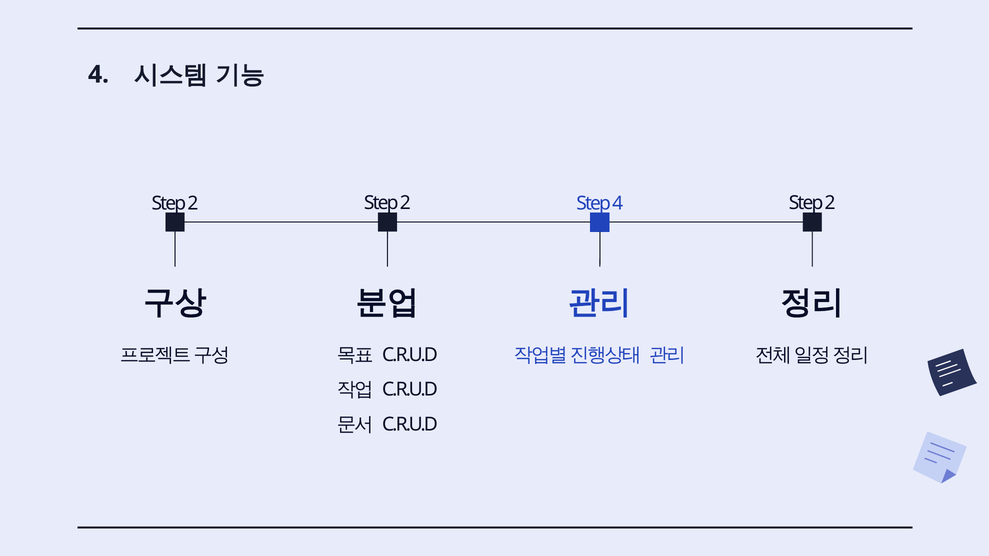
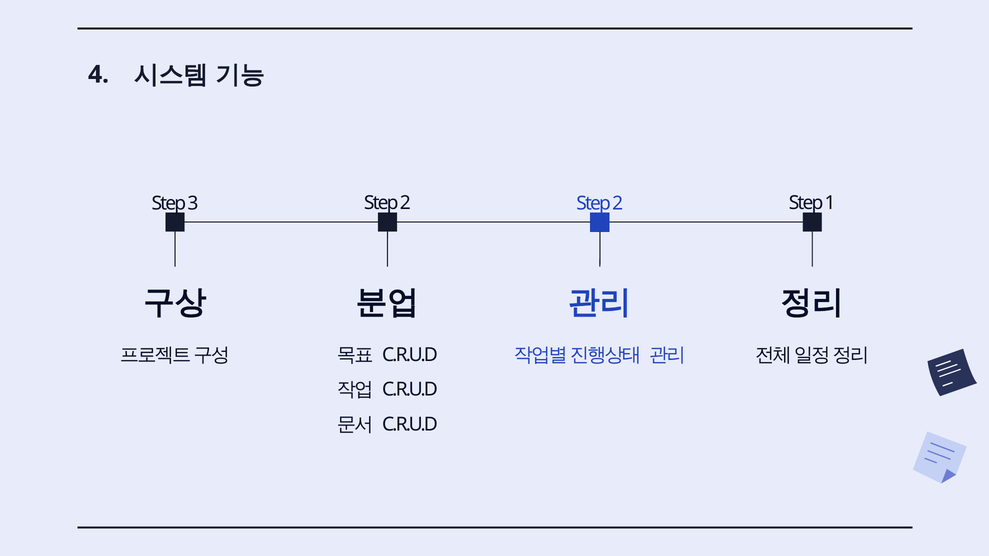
2: 2 -> 3 (193, 204)
4: 4 -> 2 (618, 204)
2: 2 -> 1 (830, 203)
